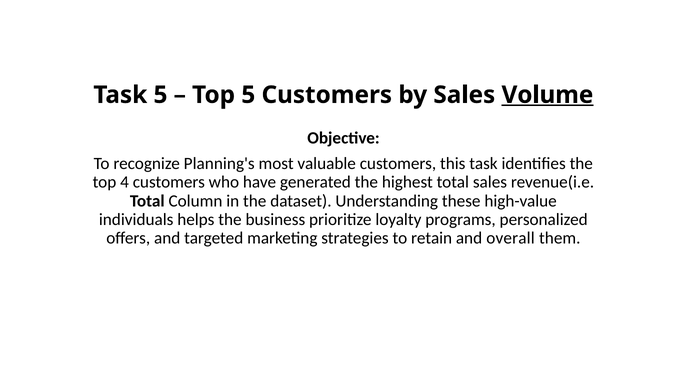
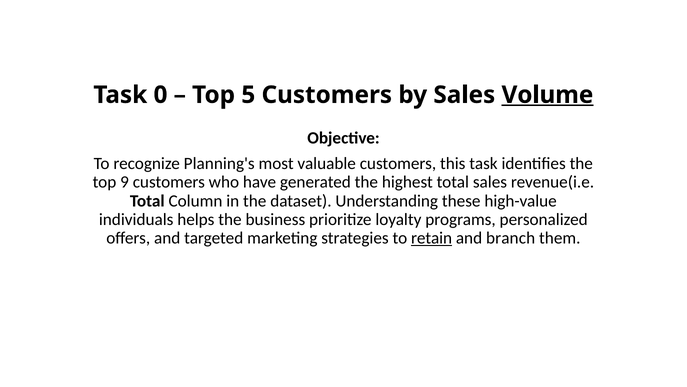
Task 5: 5 -> 0 (160, 95)
4: 4 -> 9 (124, 182)
retain underline: none -> present (432, 238)
overall: overall -> branch (511, 238)
